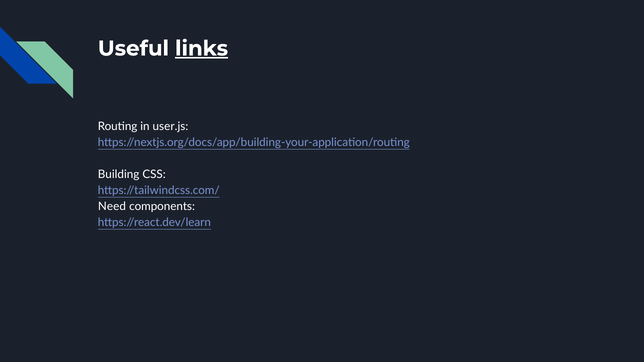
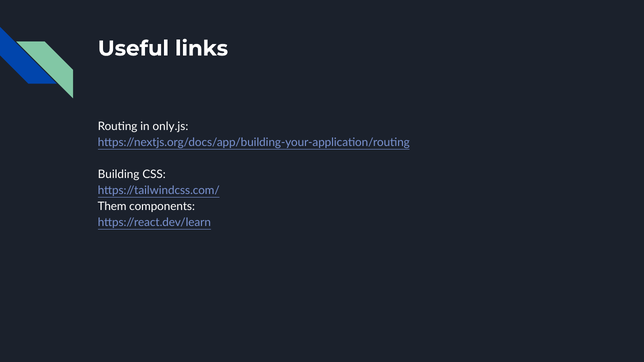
links underline: present -> none (202, 49)
user.js: user.js -> only.js (170, 127)
Need: Need -> Them (112, 207)
